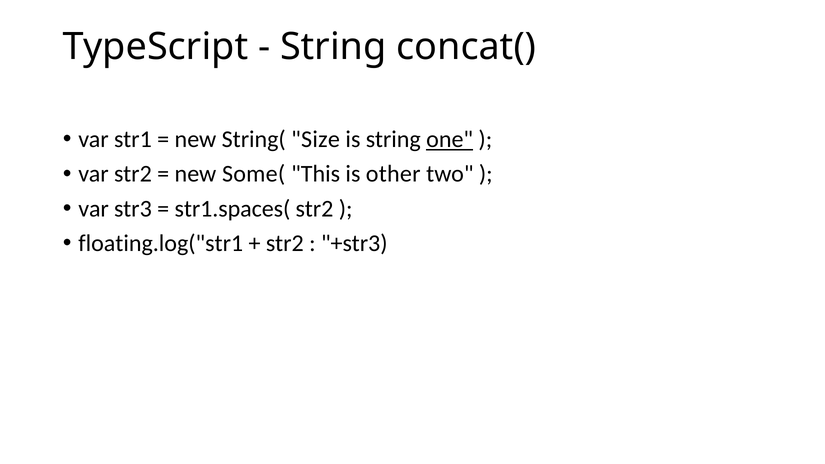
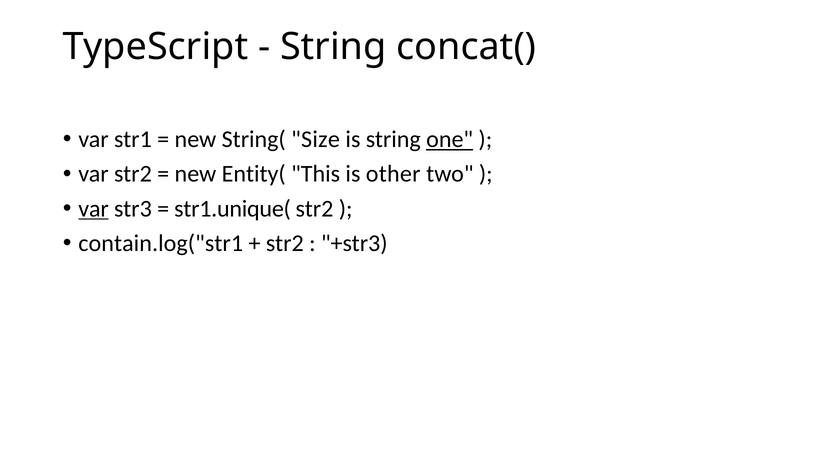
Some(: Some( -> Entity( (254, 174)
var underline: none -> present (94, 209)
str1.spaces(: str1.spaces( -> str1.unique( (233, 209)
floating.log("str1: floating.log("str1 -> contain.log("str1 (161, 243)
